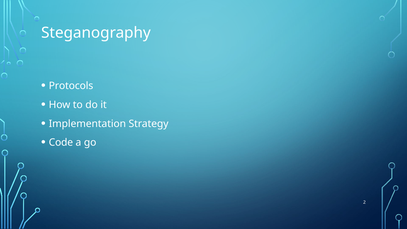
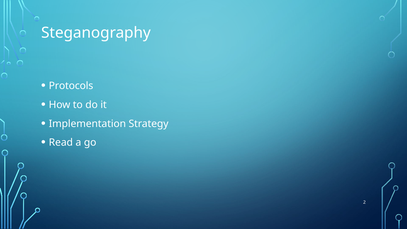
Code: Code -> Read (61, 143)
